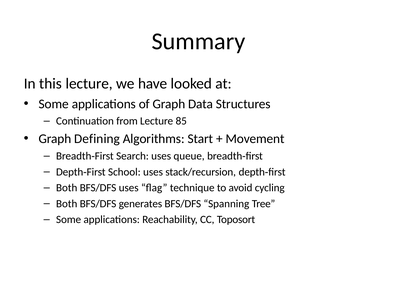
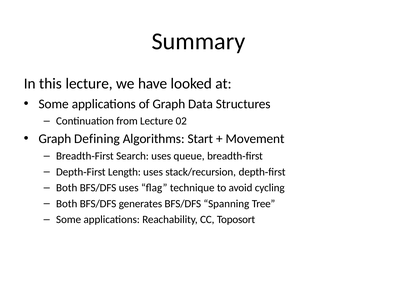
85: 85 -> 02 (181, 121)
School: School -> Length (124, 172)
